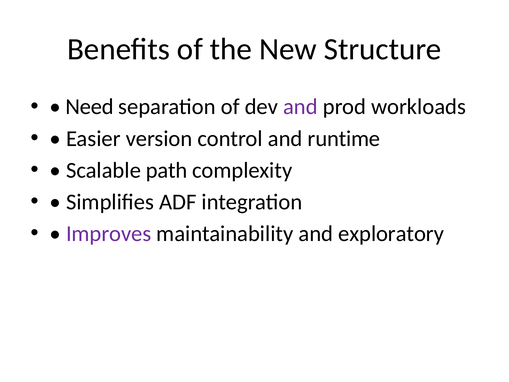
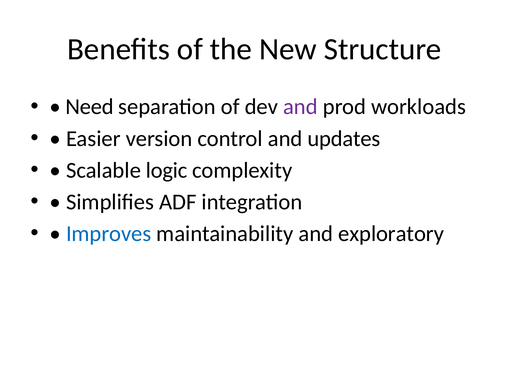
runtime: runtime -> updates (344, 138)
path: path -> logic (167, 170)
Improves colour: purple -> blue (109, 234)
